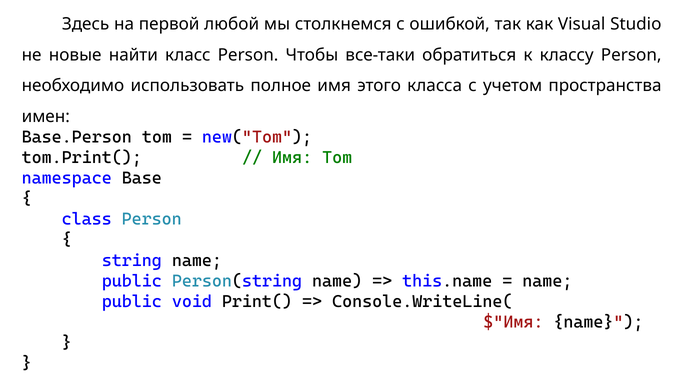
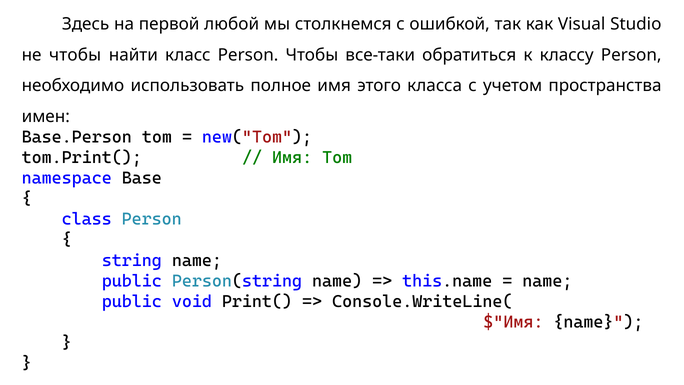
не новые: новые -> чтобы (75, 55)
